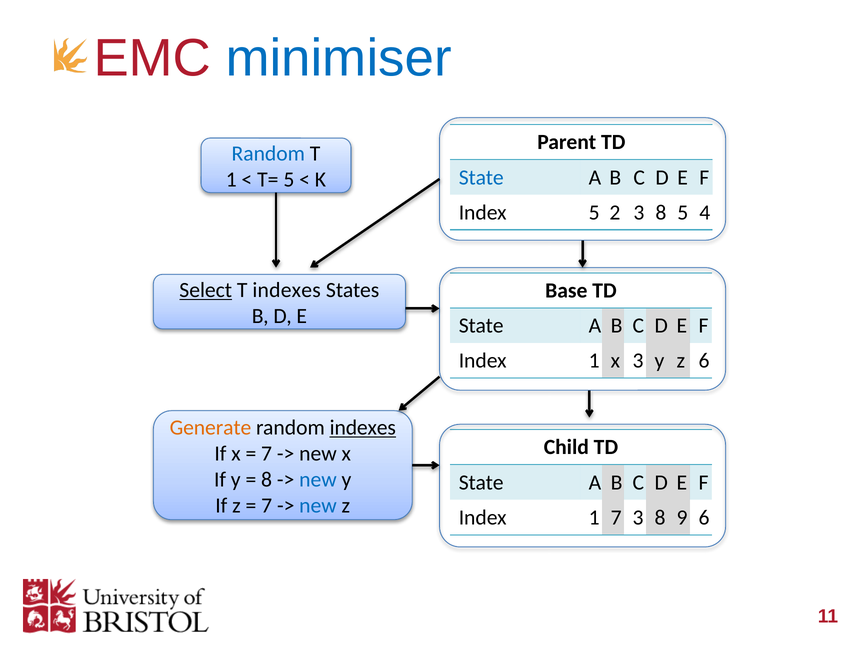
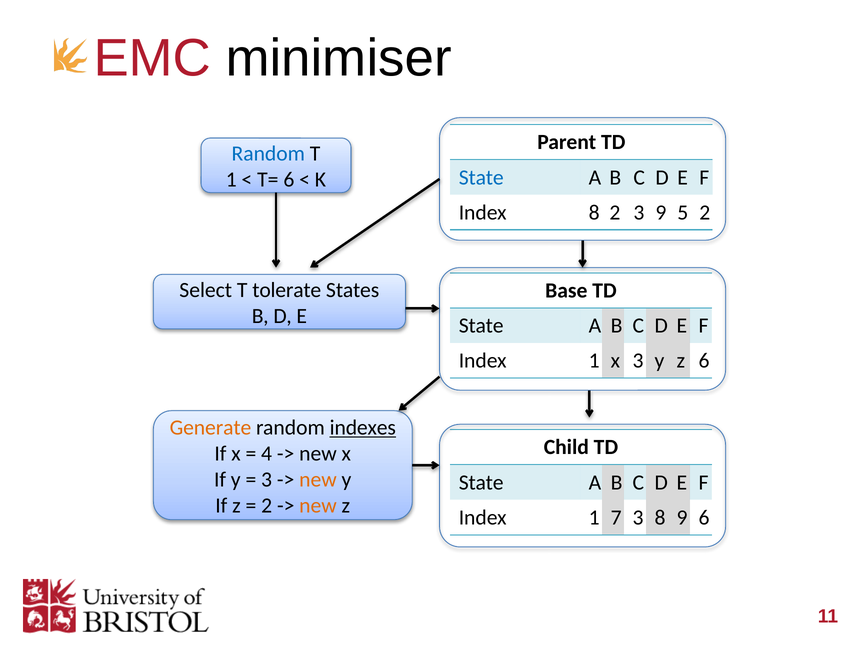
minimiser colour: blue -> black (339, 59)
T= 5: 5 -> 6 (289, 180)
Index 5: 5 -> 8 (594, 212)
2 3 8: 8 -> 9 (661, 212)
5 4: 4 -> 2 (705, 212)
Select underline: present -> none (206, 290)
T indexes: indexes -> tolerate (287, 290)
7: 7 -> 4 (267, 453)
8: 8 -> 3 (267, 479)
new colour: blue -> orange (318, 479)
7: 7 -> 2 (267, 505)
new colour: blue -> orange (318, 505)
